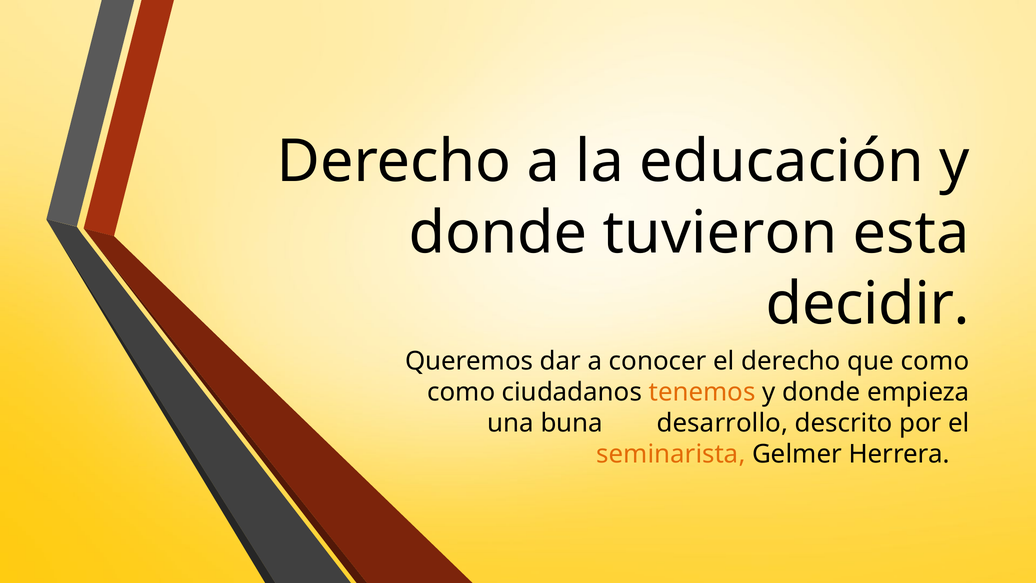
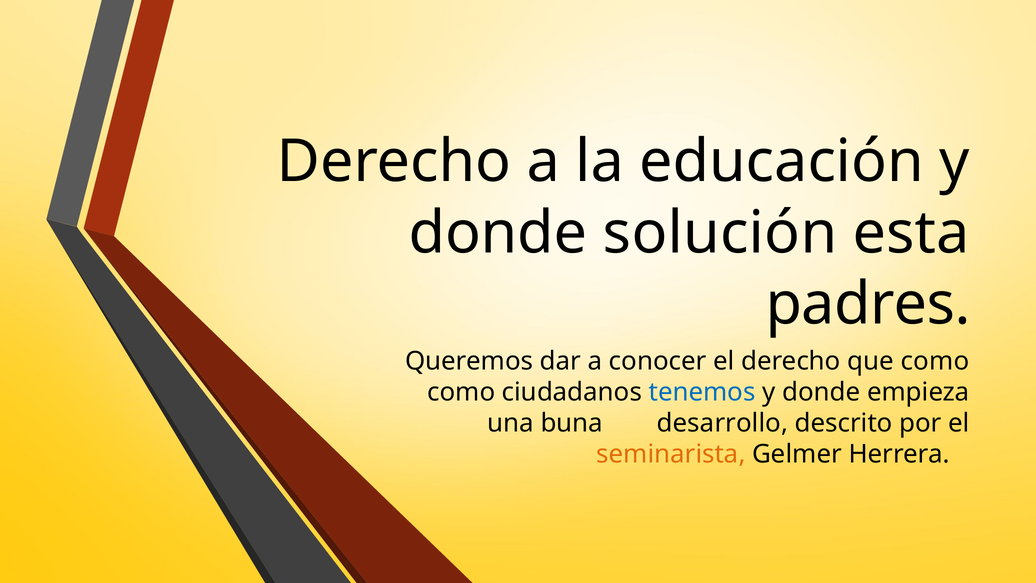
tuvieron: tuvieron -> solución (720, 233)
decidir: decidir -> padres (868, 304)
tenemos colour: orange -> blue (702, 392)
